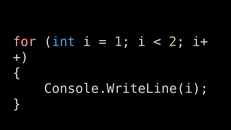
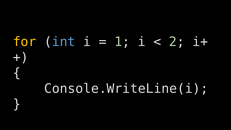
for colour: pink -> yellow (25, 42)
